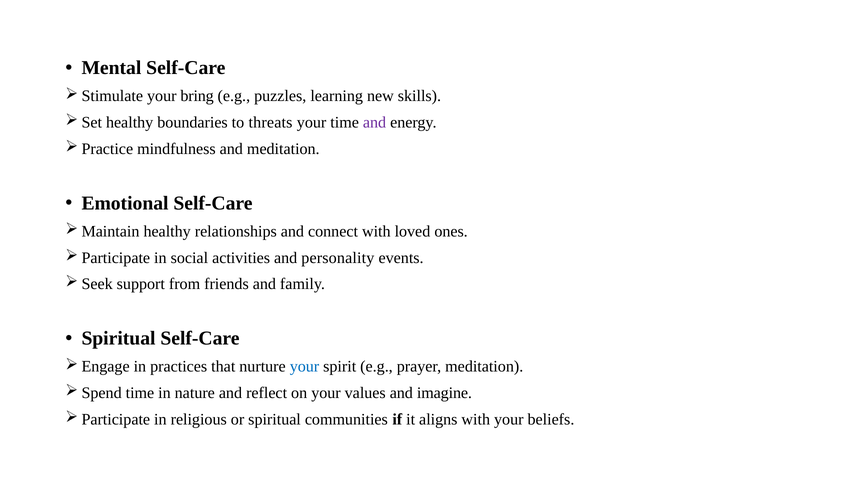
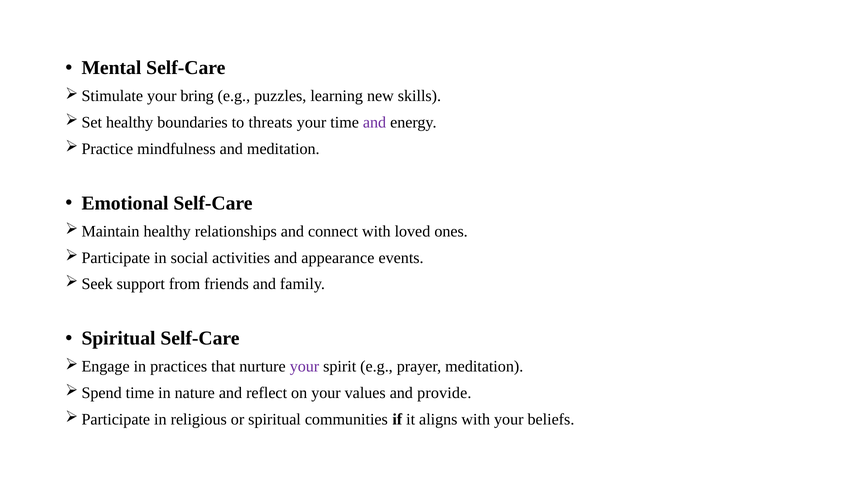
personality: personality -> appearance (338, 258)
your colour: blue -> purple (304, 367)
imagine: imagine -> provide (444, 393)
